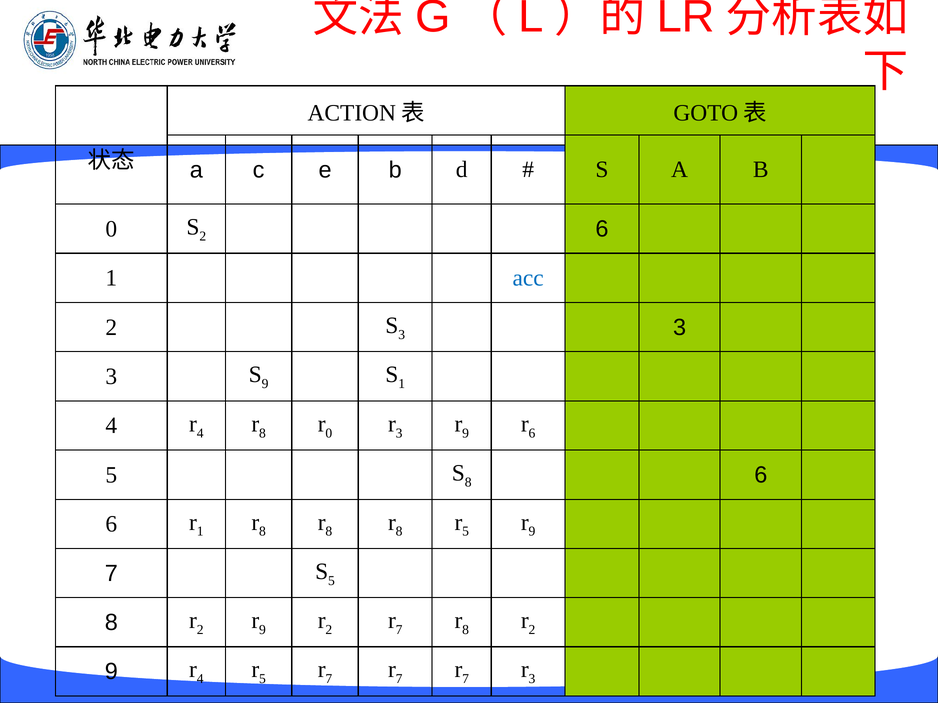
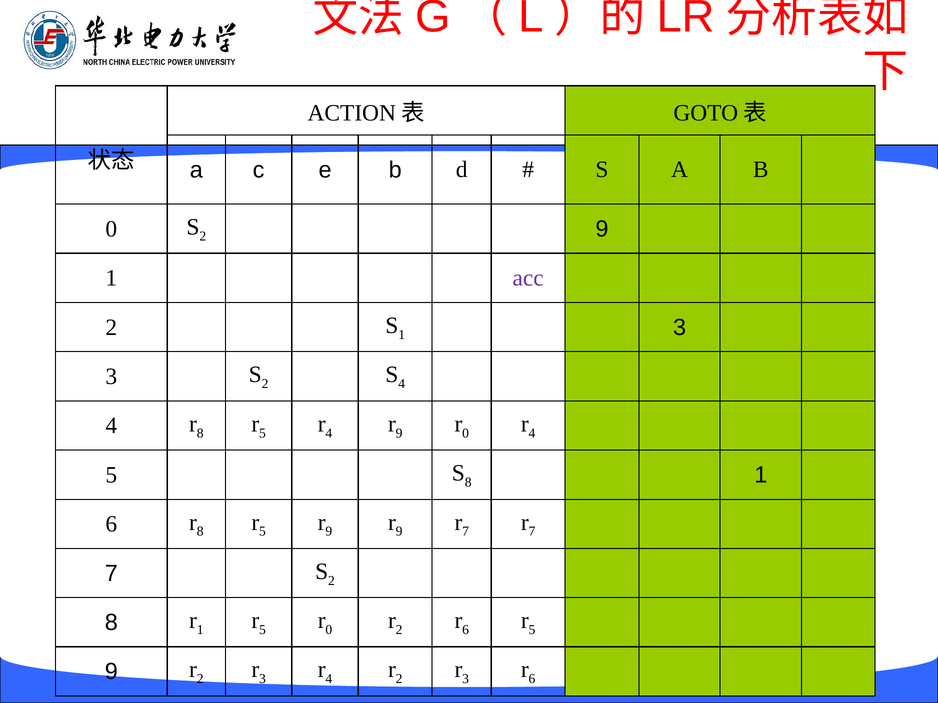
2 6: 6 -> 9 (602, 229)
acc colour: blue -> purple (528, 278)
S 3: 3 -> 1 (402, 335)
3 S 9: 9 -> 2 (265, 384)
S 1: 1 -> 4 (402, 384)
4: 4 -> 8 (200, 433)
8: 8 -> 5 (262, 433)
0: 0 -> 4 (329, 433)
3: 3 -> 9 (399, 433)
9: 9 -> 0 (466, 433)
6: 6 -> 4 (532, 433)
8 6: 6 -> 1 (761, 475)
1: 1 -> 8 (200, 532)
8: 8 -> 5 (262, 532)
8: 8 -> 9 (329, 532)
8: 8 -> 9 (399, 532)
5: 5 -> 7 (466, 532)
9: 9 -> 7 (532, 532)
7 S 5: 5 -> 2 (332, 581)
2: 2 -> 1 (200, 630)
9: 9 -> 5 (262, 630)
2: 2 -> 0 (329, 630)
7: 7 -> 2 (399, 630)
8: 8 -> 6 (466, 630)
2: 2 -> 5 (532, 630)
4: 4 -> 2 (200, 679)
5: 5 -> 3 (262, 679)
7: 7 -> 4 (329, 679)
7: 7 -> 2 (399, 679)
7: 7 -> 3 (466, 679)
3: 3 -> 6 (532, 679)
